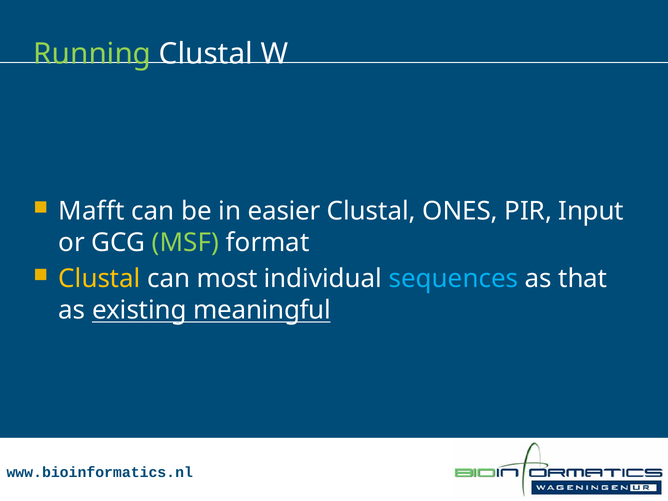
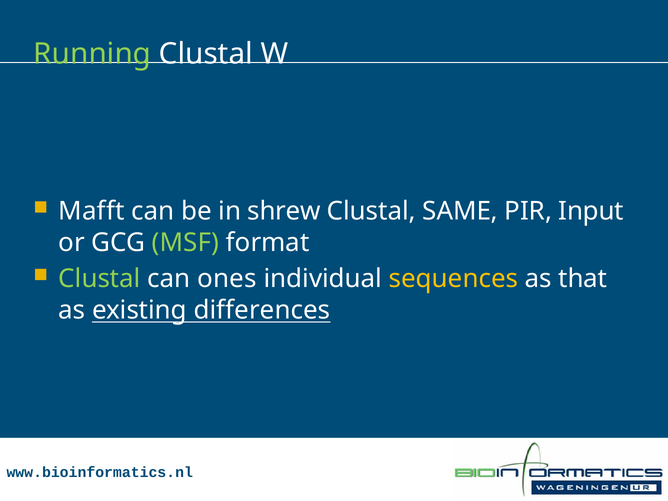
easier: easier -> shrew (284, 211)
ONES: ONES -> SAME (460, 211)
Clustal colour: yellow -> light green (100, 279)
most: most -> ones (227, 279)
sequences colour: light blue -> yellow (454, 279)
meaningful: meaningful -> differences (262, 310)
